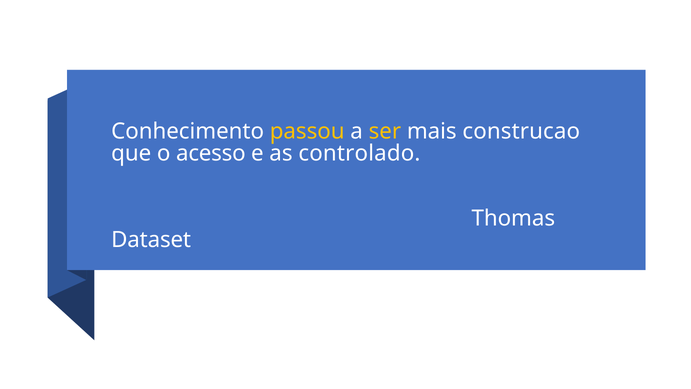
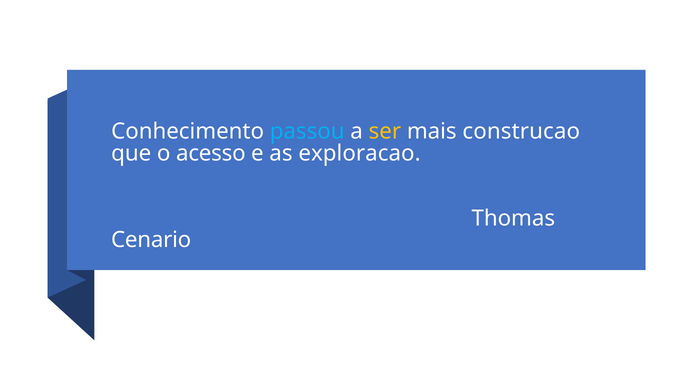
passou colour: yellow -> light blue (307, 131)
controlado: controlado -> exploracao (360, 153)
Dataset: Dataset -> Cenario (151, 240)
